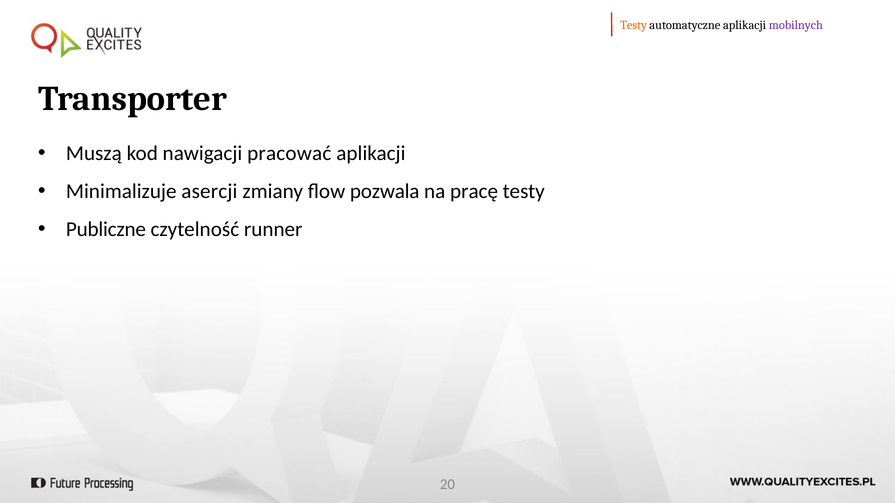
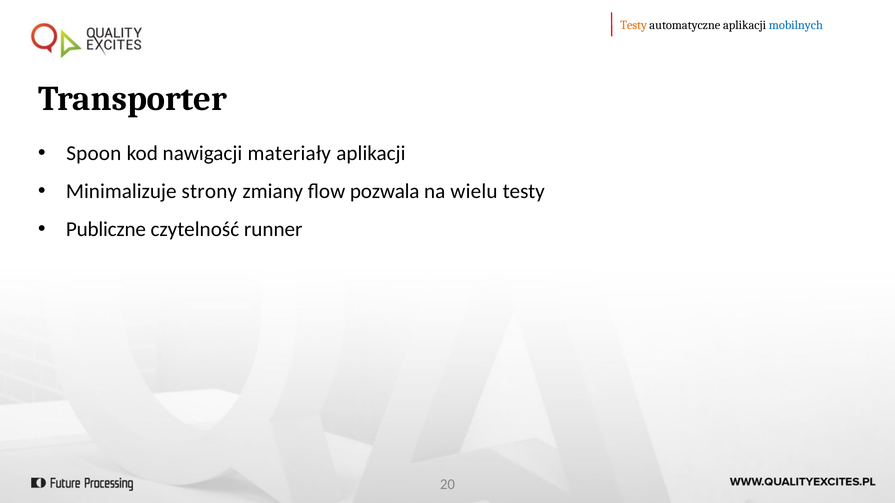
mobilnych colour: purple -> blue (796, 25)
Muszą: Muszą -> Spoon (94, 153)
pracować: pracować -> materiały (289, 153)
asercji: asercji -> strony (209, 191)
pracę: pracę -> wielu (474, 191)
